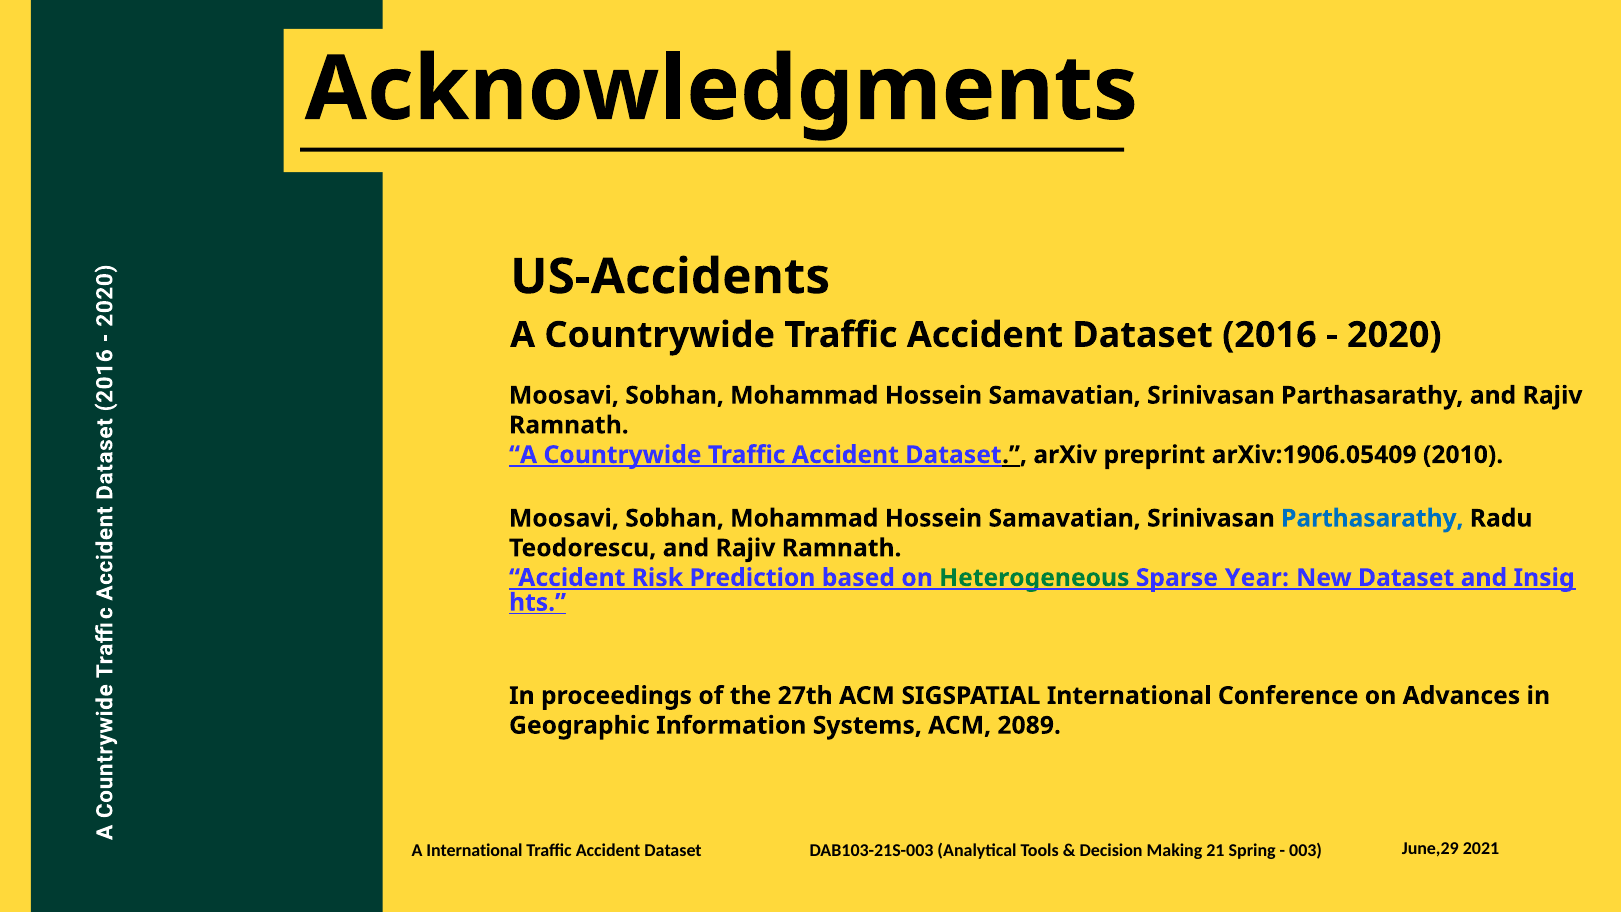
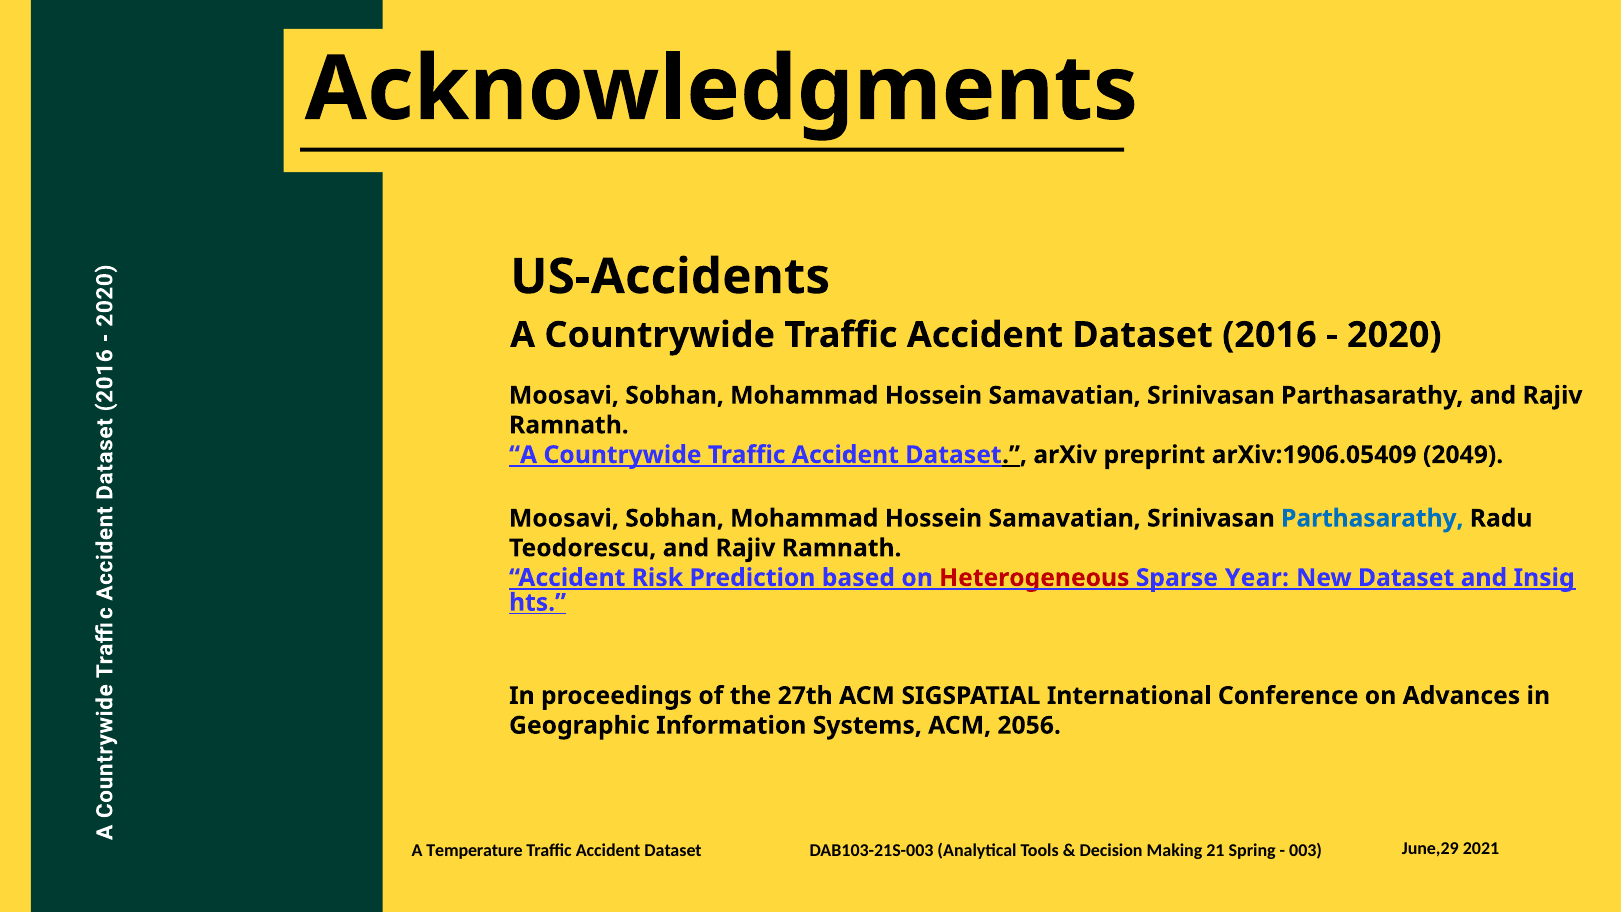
2010: 2010 -> 2049 (1463, 455)
Heterogeneous colour: green -> red (1034, 578)
2089: 2089 -> 2056 (1029, 725)
A International: International -> Temperature (475, 850)
